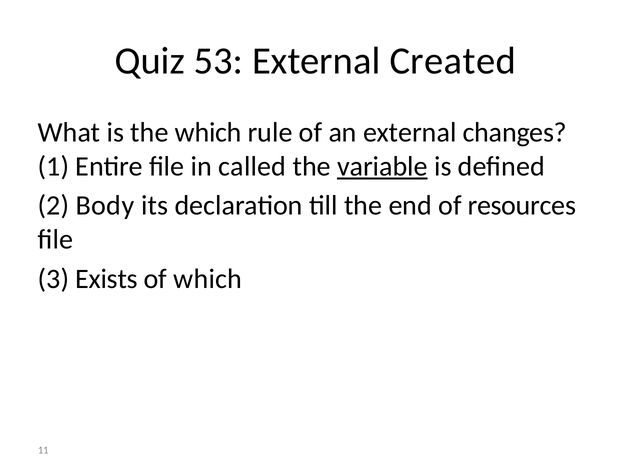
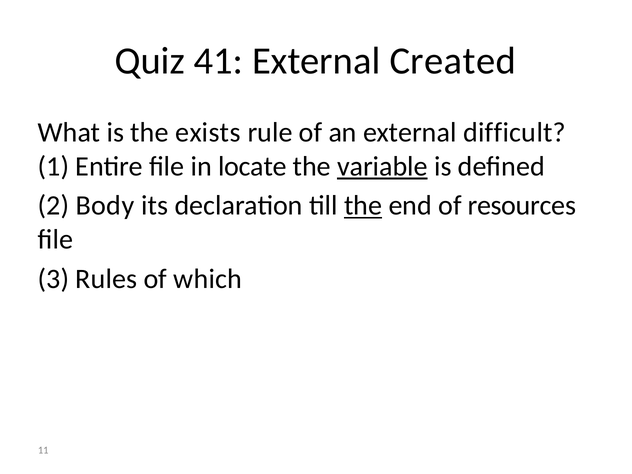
53: 53 -> 41 (219, 61)
the which: which -> exists (208, 133)
changes: changes -> difficult (515, 133)
called: called -> locate (252, 166)
the underline: none -> present (363, 206)
Exists: Exists -> Rules (106, 279)
